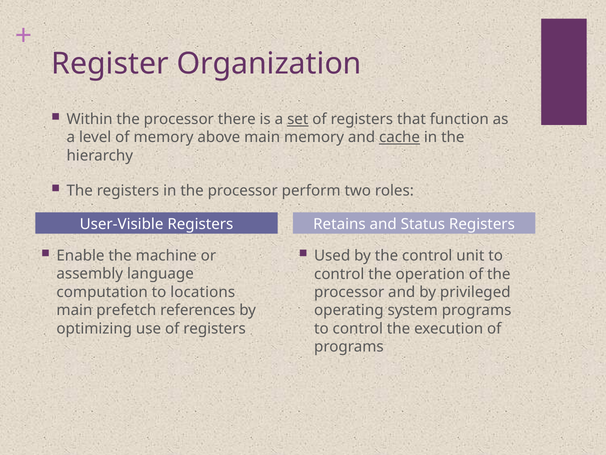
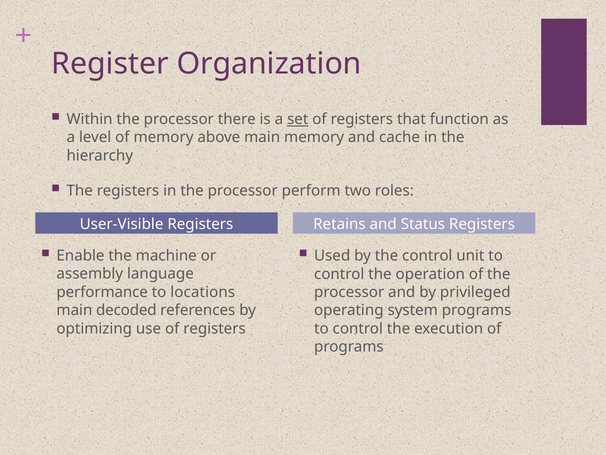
cache underline: present -> none (400, 137)
computation: computation -> performance (102, 292)
prefetch: prefetch -> decoded (126, 310)
